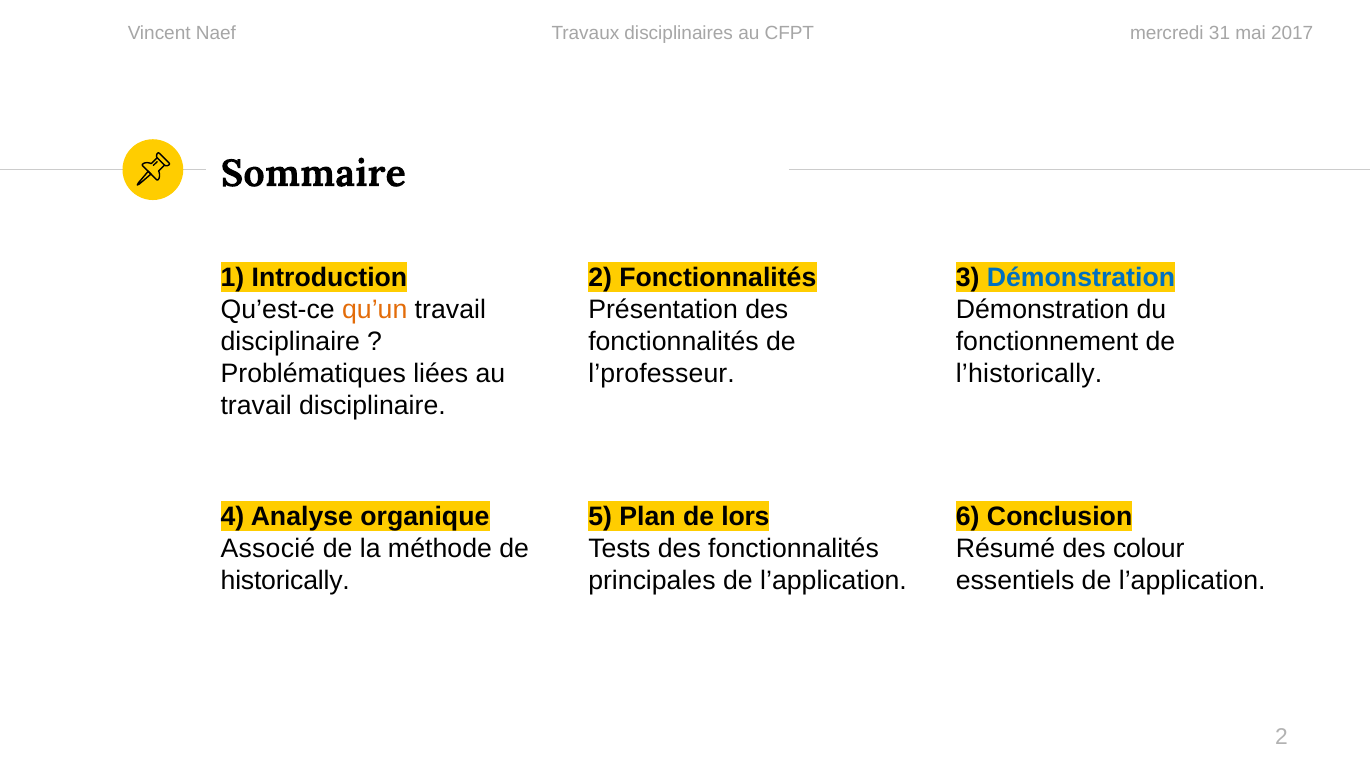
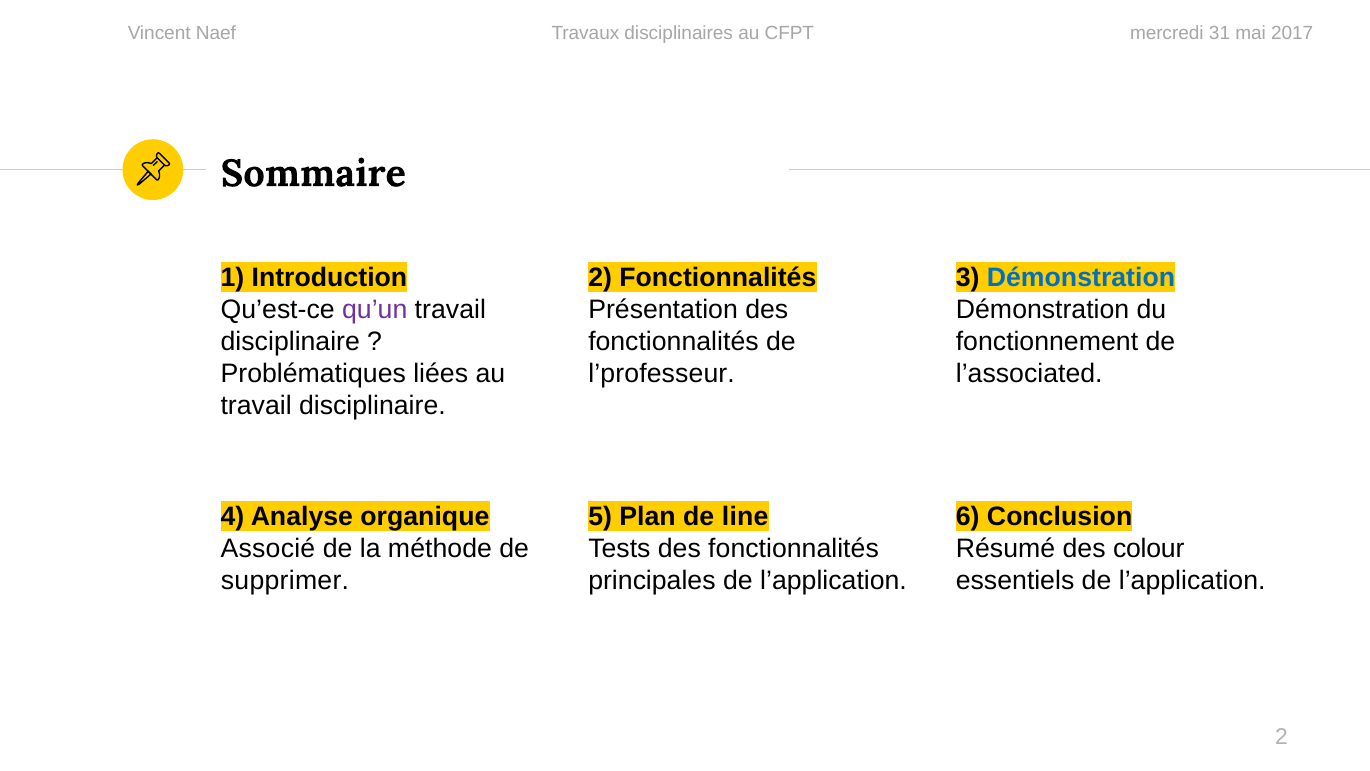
qu’un colour: orange -> purple (375, 309)
l’historically: l’historically -> l’associated (1029, 373)
lors: lors -> line (745, 517)
historically: historically -> supprimer (285, 581)
